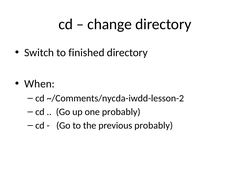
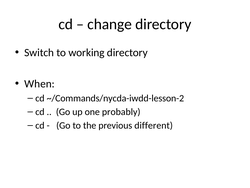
finished: finished -> working (87, 52)
~/Comments/nycda-iwdd-lesson-2: ~/Comments/nycda-iwdd-lesson-2 -> ~/Commands/nycda-iwdd-lesson-2 (115, 98)
previous probably: probably -> different (154, 125)
